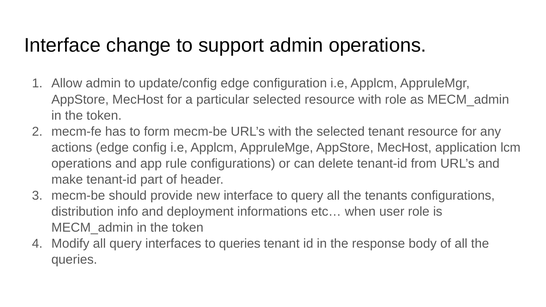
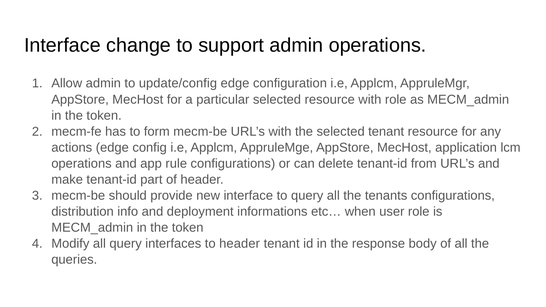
to queries: queries -> header (240, 244)
